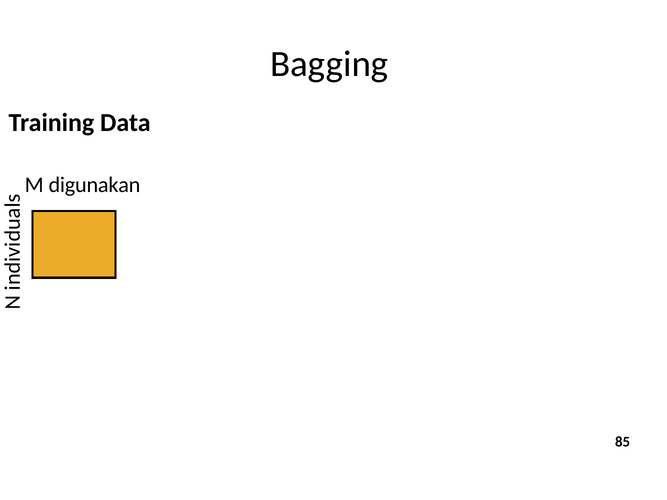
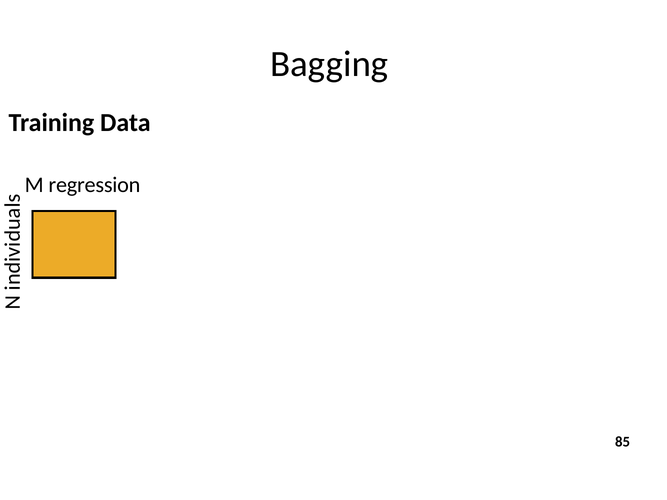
digunakan: digunakan -> regression (94, 185)
